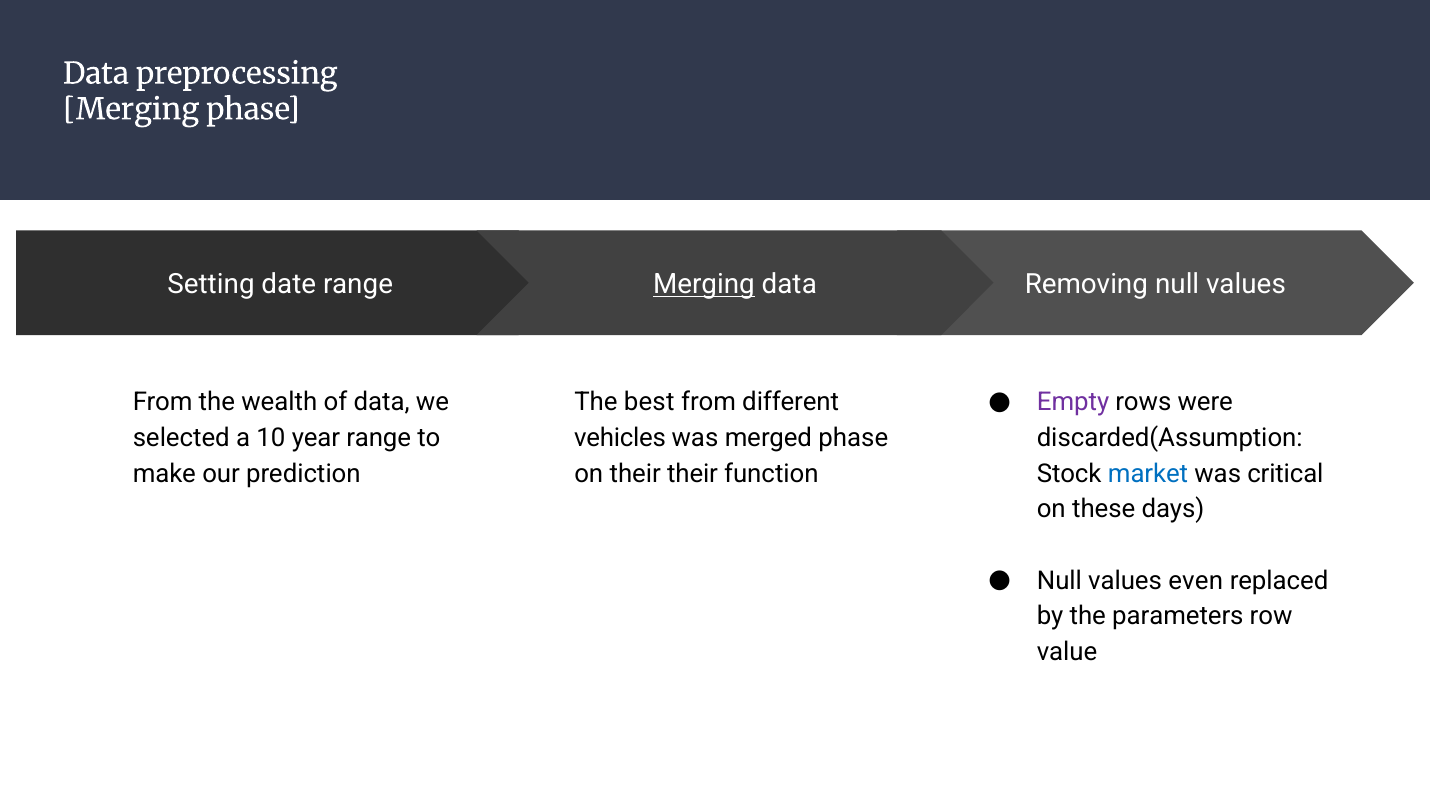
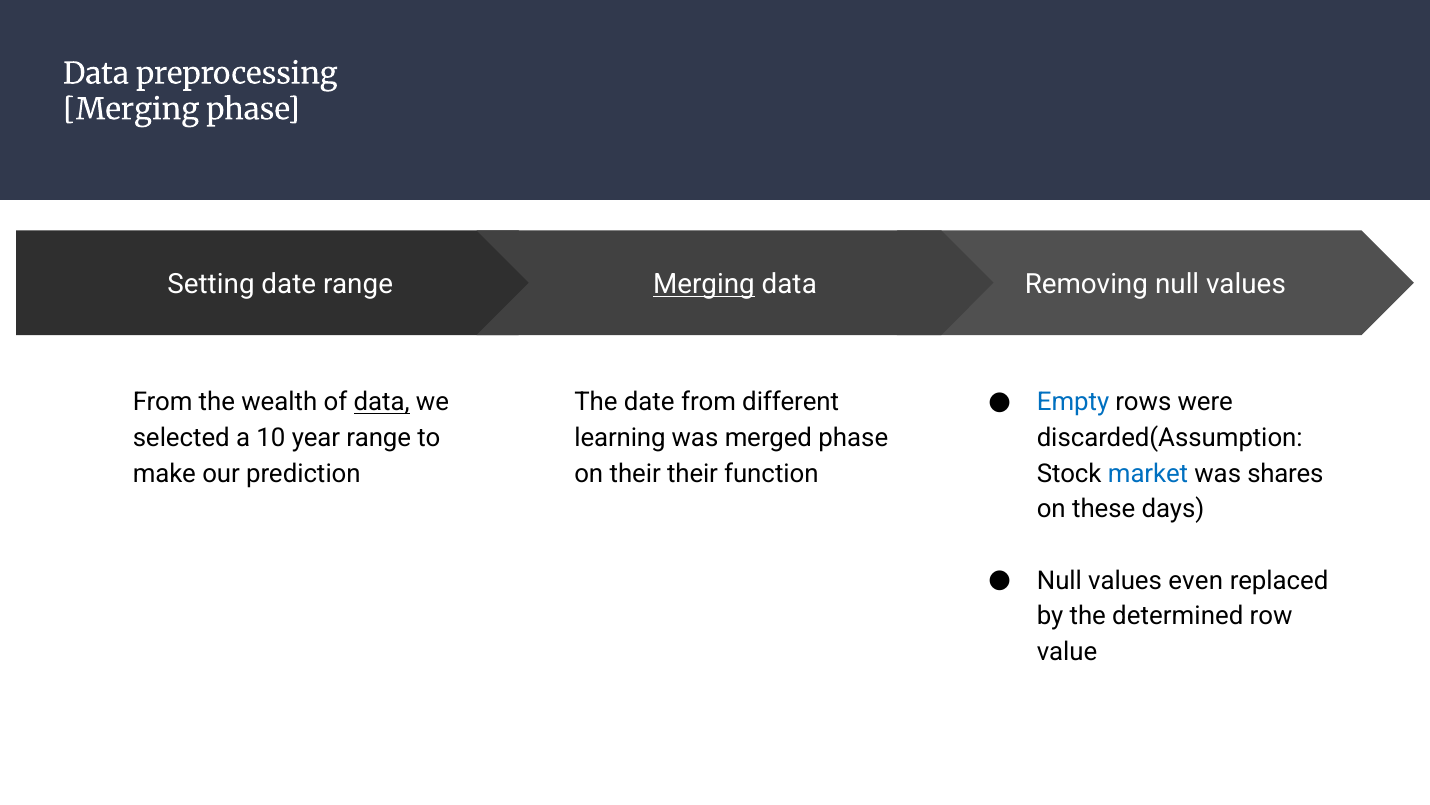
Empty colour: purple -> blue (1073, 402)
data underline: none -> present (382, 402)
The best: best -> date (649, 402)
vehicles: vehicles -> learning (620, 438)
critical: critical -> shares (1285, 473)
parameters: parameters -> determined (1178, 616)
